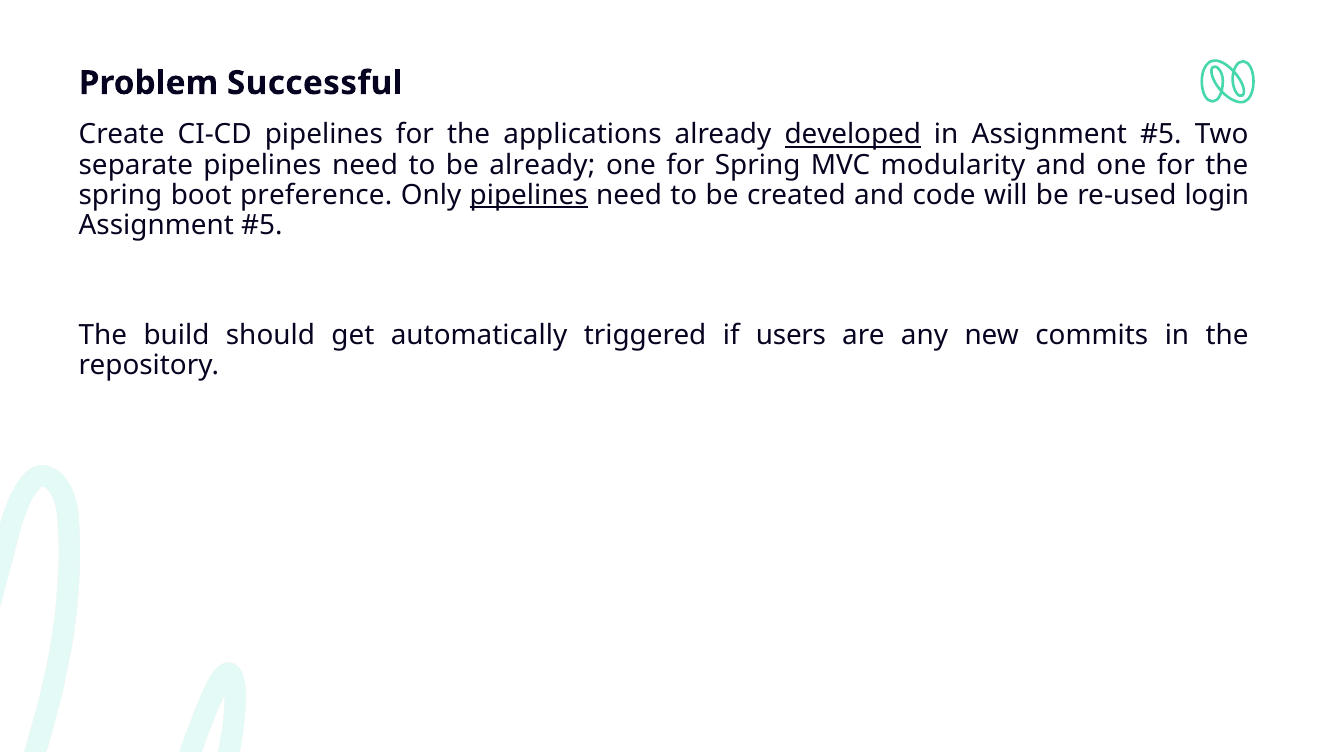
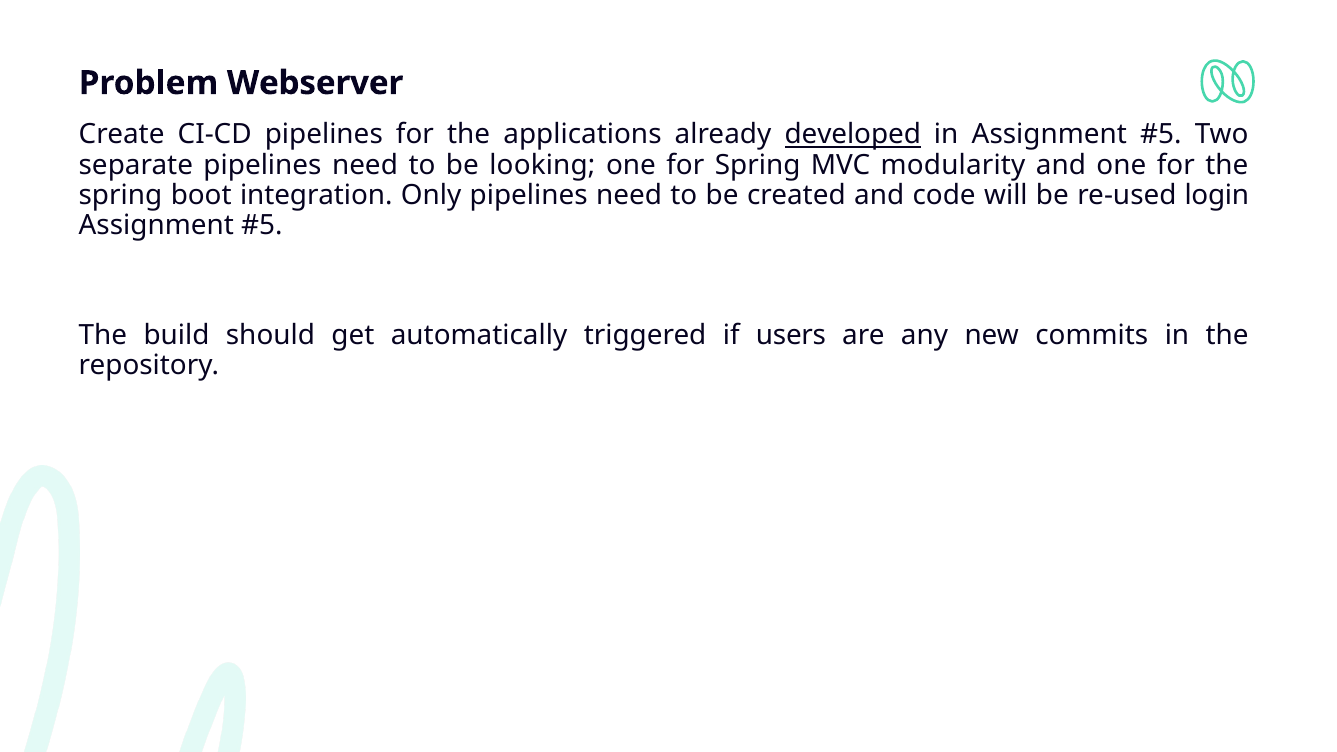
Successful: Successful -> Webserver (315, 83)
be already: already -> looking (542, 165)
preference: preference -> integration (316, 195)
pipelines underline: present -> none (529, 195)
